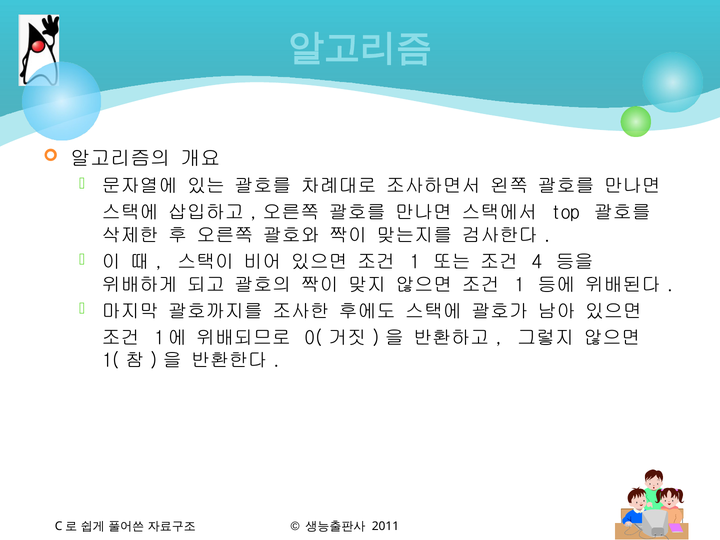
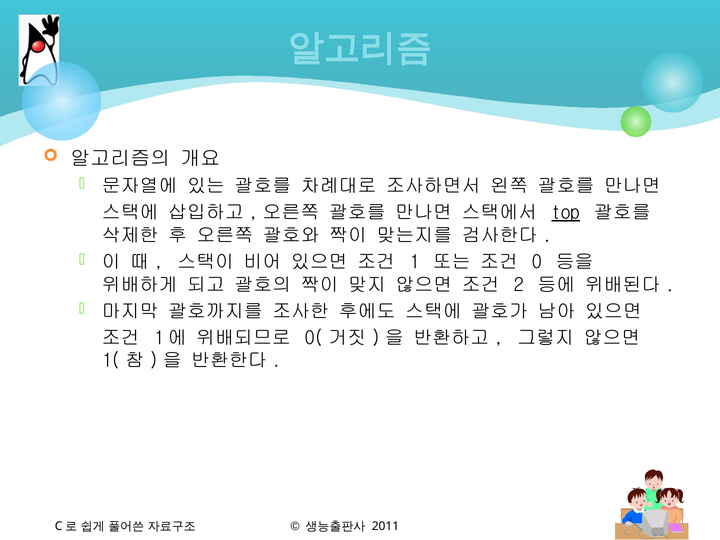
top underline: none -> present (566, 213)
4: 4 -> 0 (537, 262)
1: 1 -> 2 (519, 285)
